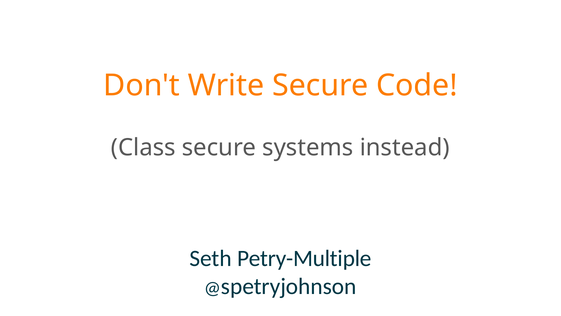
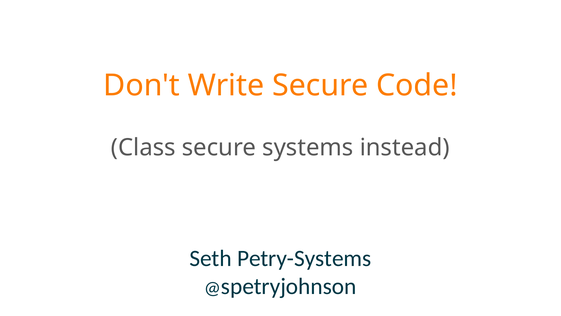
Petry-Multiple: Petry-Multiple -> Petry-Systems (304, 258)
